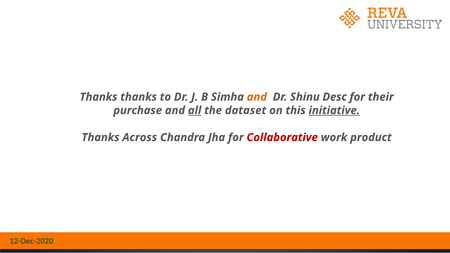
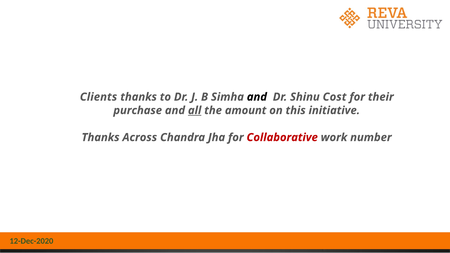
Thanks: Thanks -> Clients (98, 97)
and colour: orange -> black (257, 97)
Desc: Desc -> Cost (335, 97)
dataset: dataset -> amount (246, 110)
initiative underline: present -> none (334, 110)
product: product -> number (371, 137)
